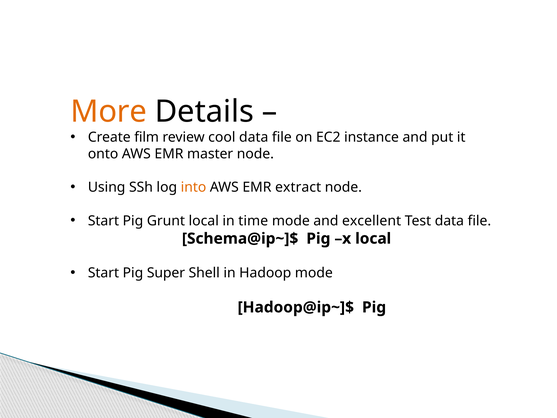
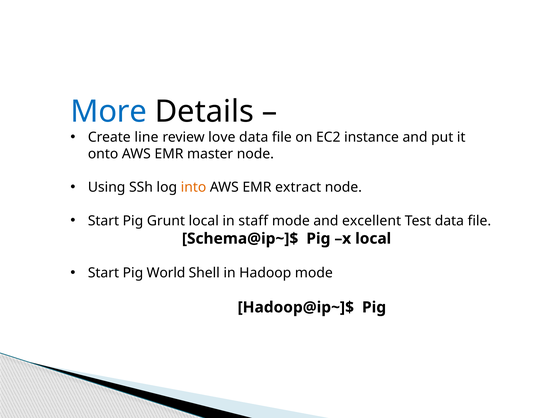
More colour: orange -> blue (109, 111)
film: film -> line (146, 137)
cool: cool -> love (222, 137)
time: time -> staff (253, 221)
Super: Super -> World (166, 273)
